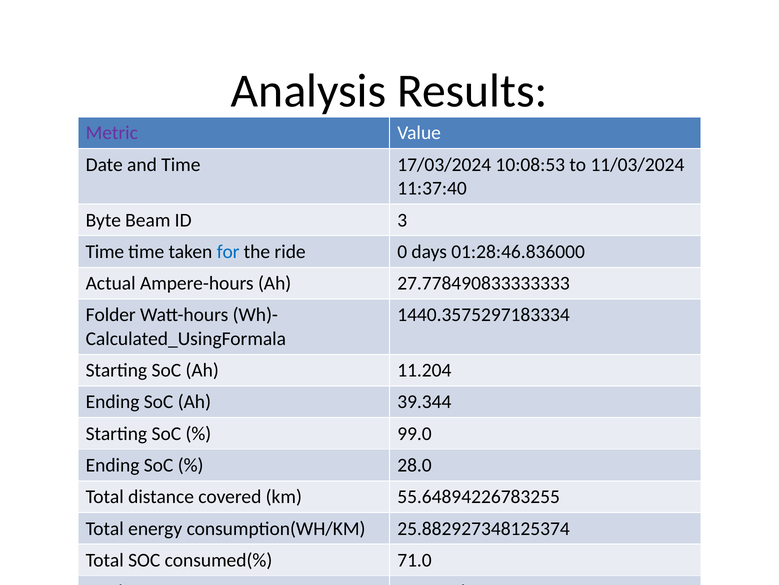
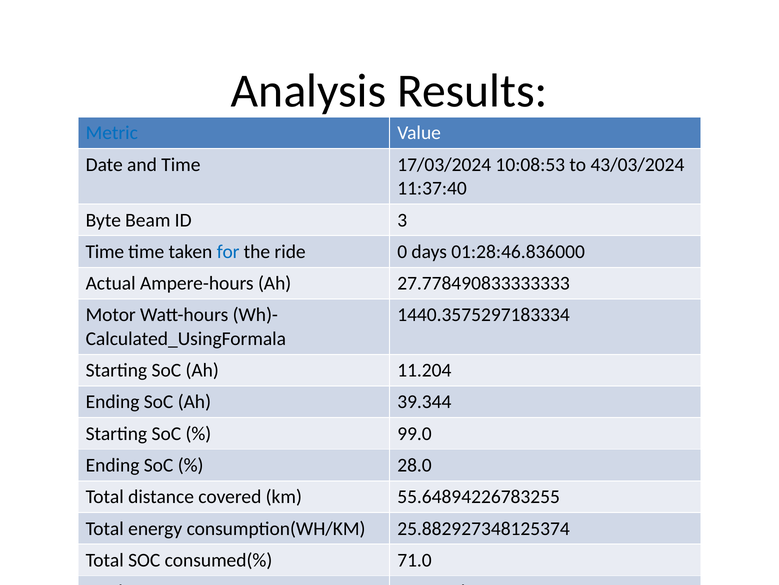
Metric colour: purple -> blue (112, 133)
11/03/2024: 11/03/2024 -> 43/03/2024 (637, 164)
Folder: Folder -> Motor (111, 315)
